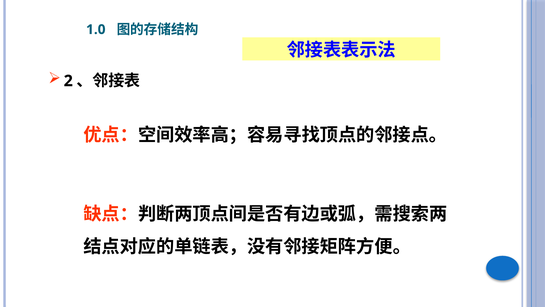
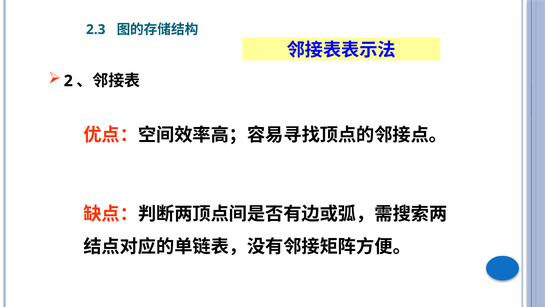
1.0: 1.0 -> 2.3 (96, 29)
